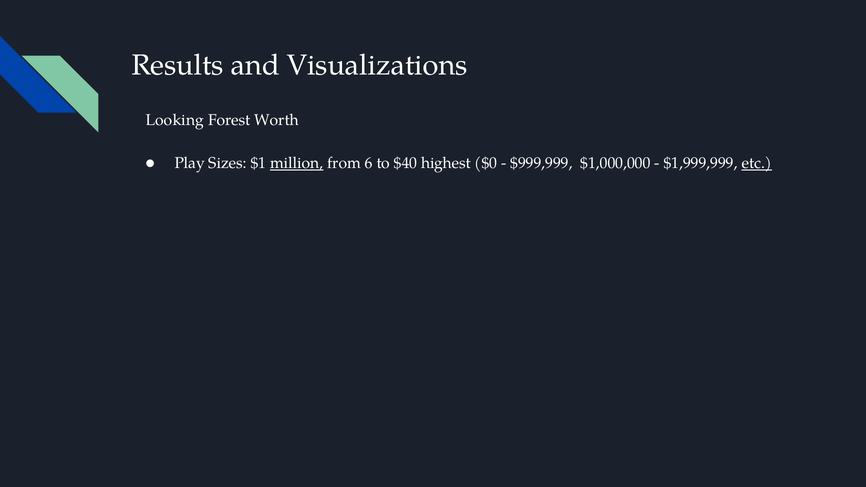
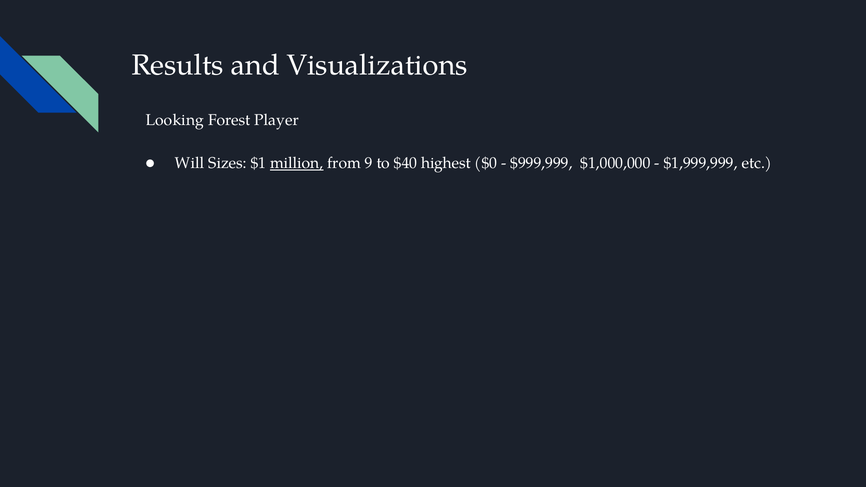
Worth: Worth -> Player (276, 120)
Play: Play -> Will (190, 163)
6: 6 -> 9 (369, 163)
etc underline: present -> none (757, 163)
